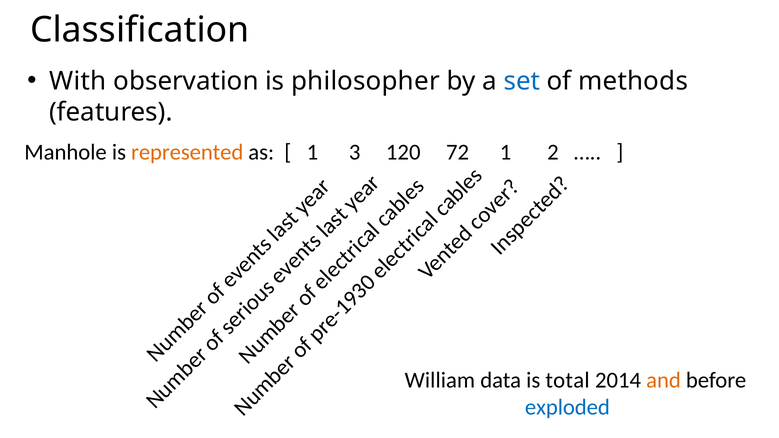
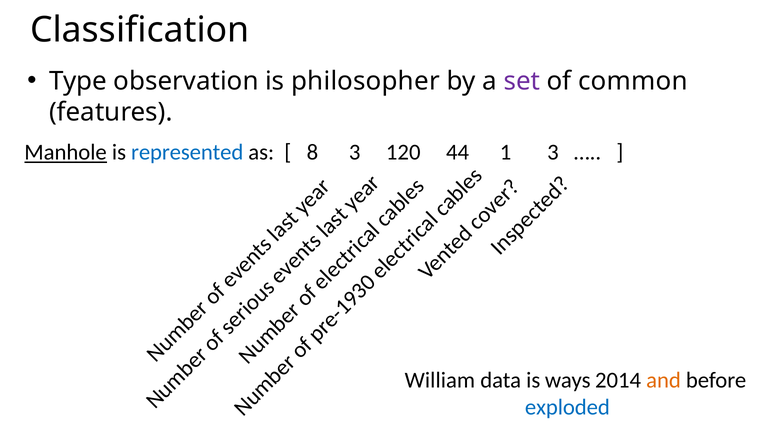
With: With -> Type (78, 81)
set colour: blue -> purple (522, 81)
methods: methods -> common (633, 81)
Manhole underline: none -> present (66, 152)
represented colour: orange -> blue (187, 152)
1: 1 -> 8 (312, 152)
72: 72 -> 44 (458, 152)
1 2: 2 -> 3 (553, 152)
total: total -> ways (568, 380)
